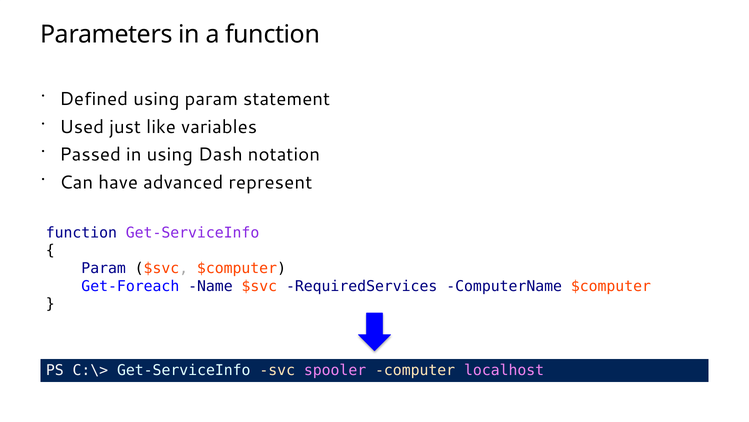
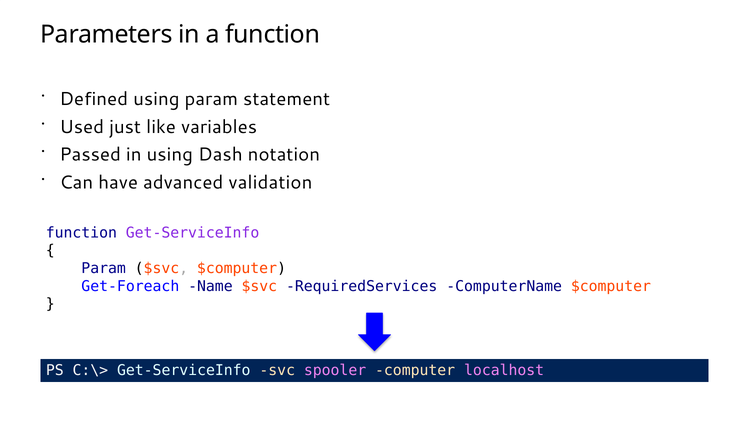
represent: represent -> validation (270, 182)
